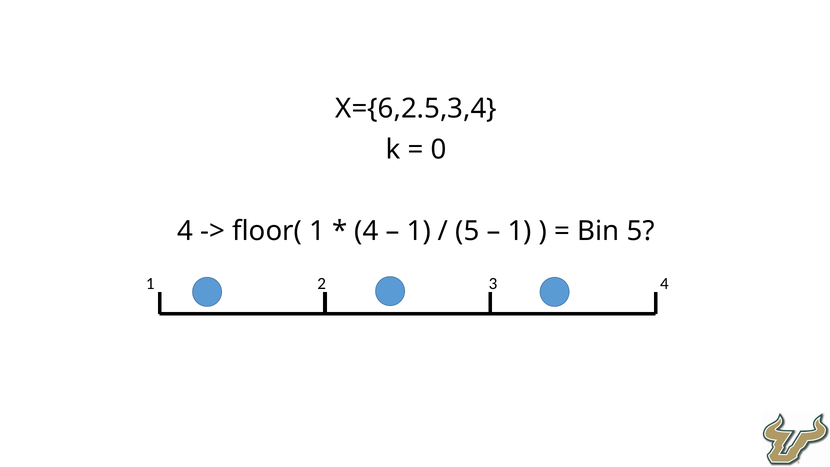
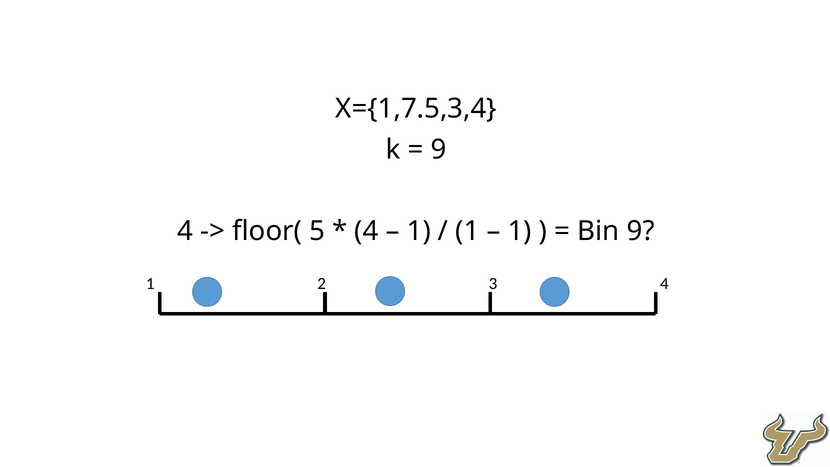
X={6,2.5,3,4: X={6,2.5,3,4 -> X={1,7.5,3,4 (416, 109)
0: 0 -> 9 (439, 150)
floor( 1: 1 -> 5 (317, 231)
5: 5 -> 1 (468, 231)
Bin 5: 5 -> 9 (641, 231)
